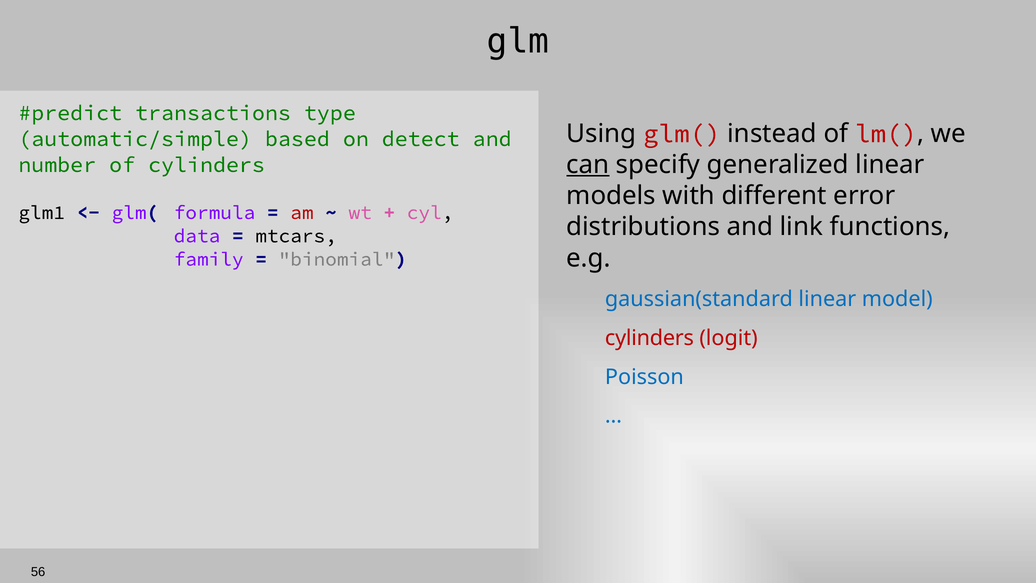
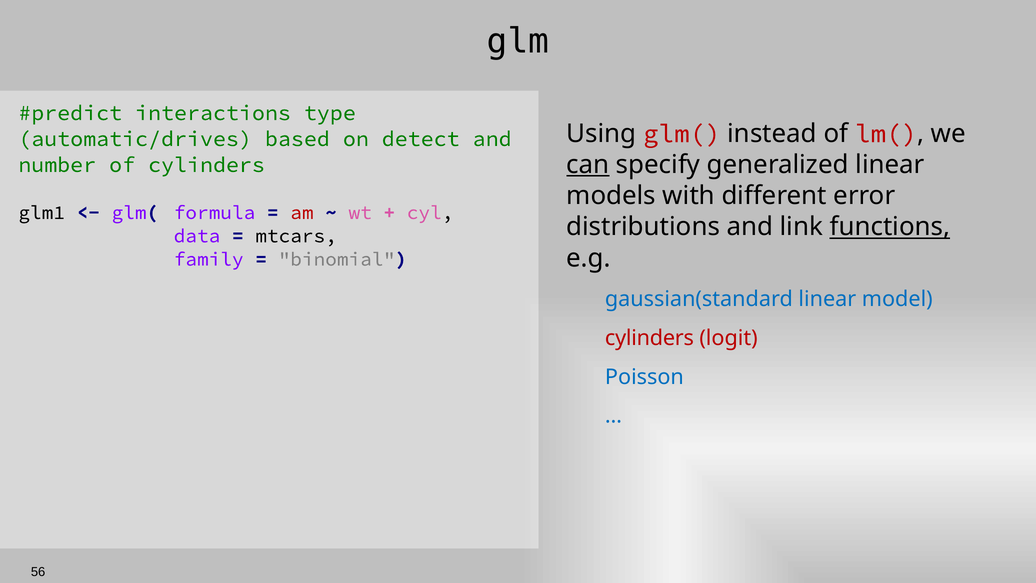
transactions: transactions -> interactions (213, 113)
automatic/simple: automatic/simple -> automatic/drives (135, 139)
functions underline: none -> present (890, 227)
